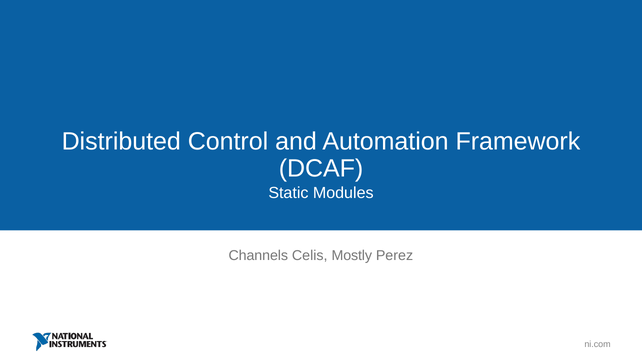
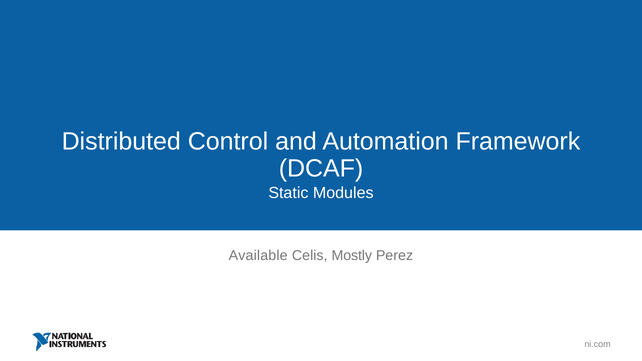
Channels: Channels -> Available (258, 256)
